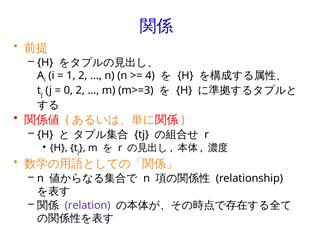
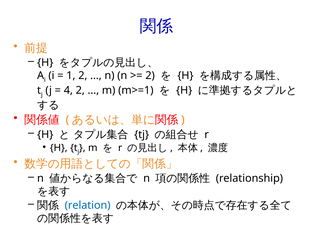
4: 4 -> 2 (150, 76)
0: 0 -> 4 (68, 91)
m>=3: m>=3 -> m>=1 (136, 91)
relation colour: purple -> blue (88, 206)
